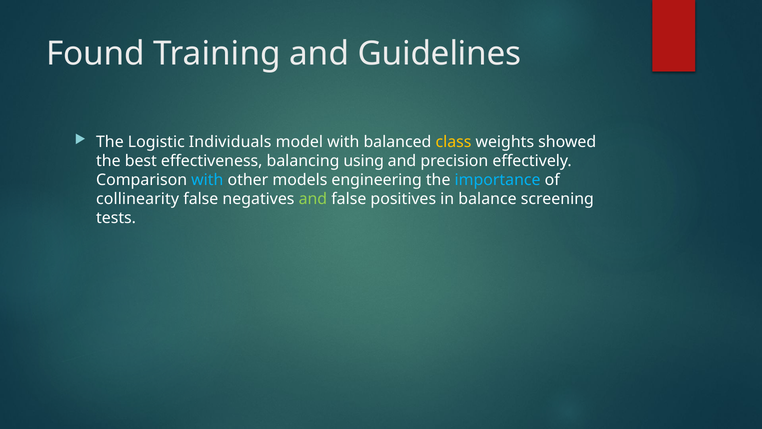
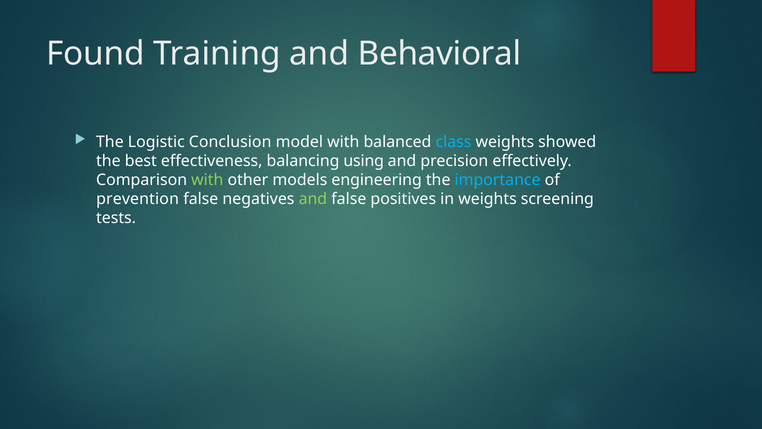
Guidelines: Guidelines -> Behavioral (440, 54)
Individuals: Individuals -> Conclusion (230, 142)
class colour: yellow -> light blue (453, 142)
with colour: light blue -> light green (207, 180)
collinearity: collinearity -> prevention (138, 199)
in balance: balance -> weights (488, 199)
